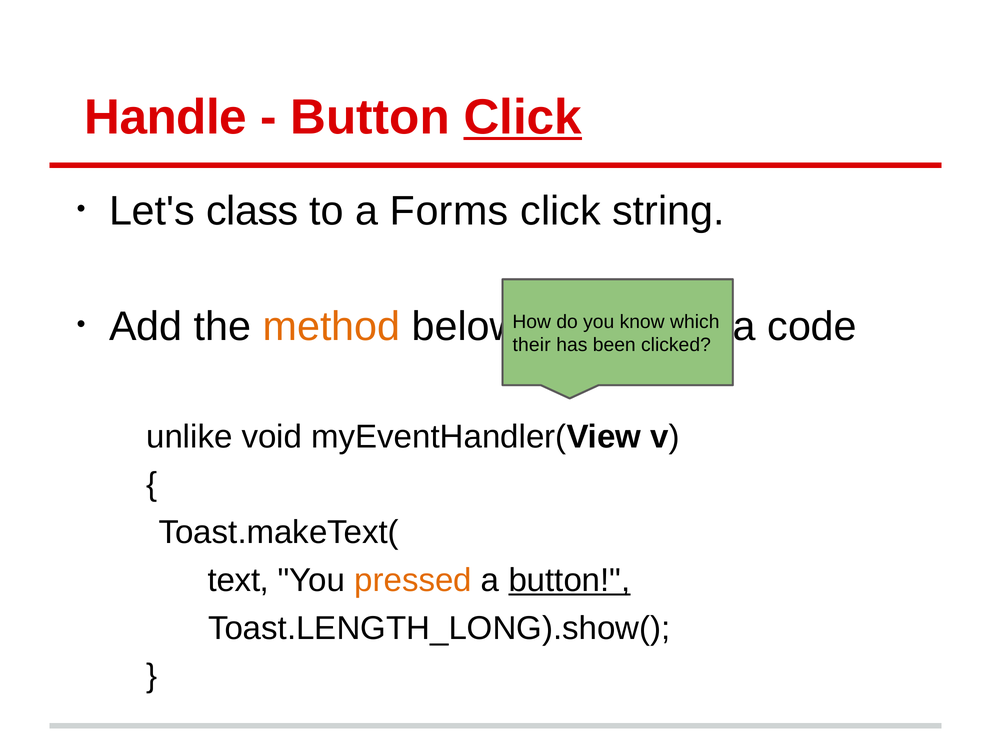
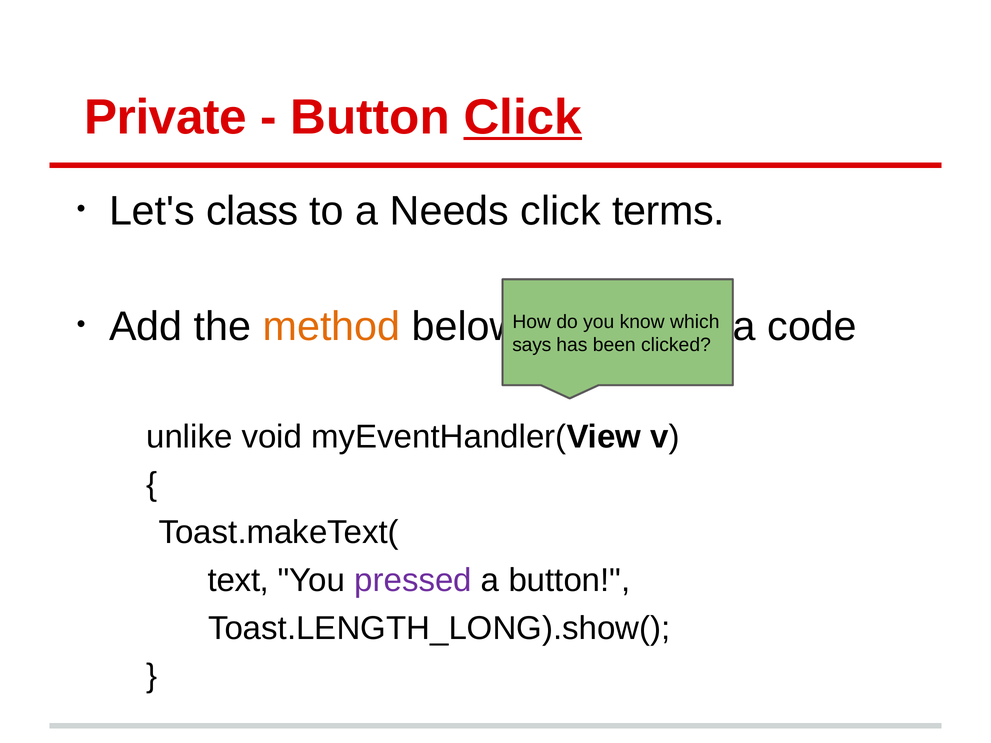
Handle: Handle -> Private (166, 117)
Forms: Forms -> Needs (449, 211)
string: string -> terms (669, 211)
their: their -> says (532, 345)
pressed colour: orange -> purple (413, 580)
button underline: present -> none (569, 580)
